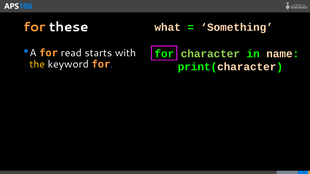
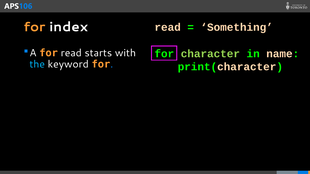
these: these -> index (69, 27)
what: what -> read (168, 27)
the colour: yellow -> light blue (37, 64)
